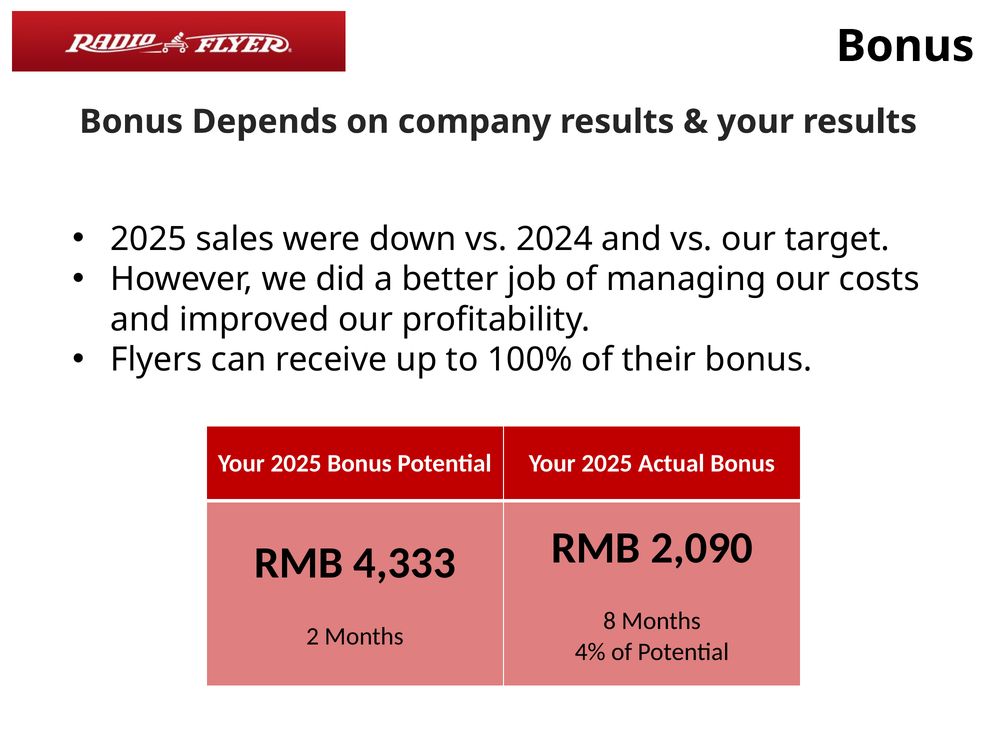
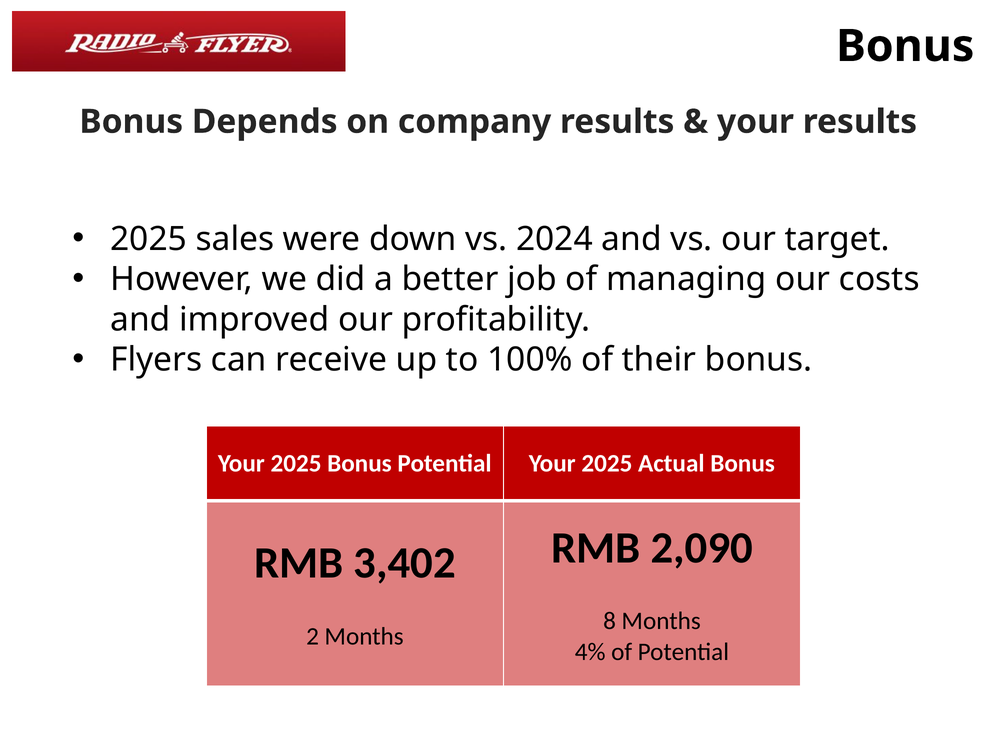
4,333: 4,333 -> 3,402 (405, 563)
